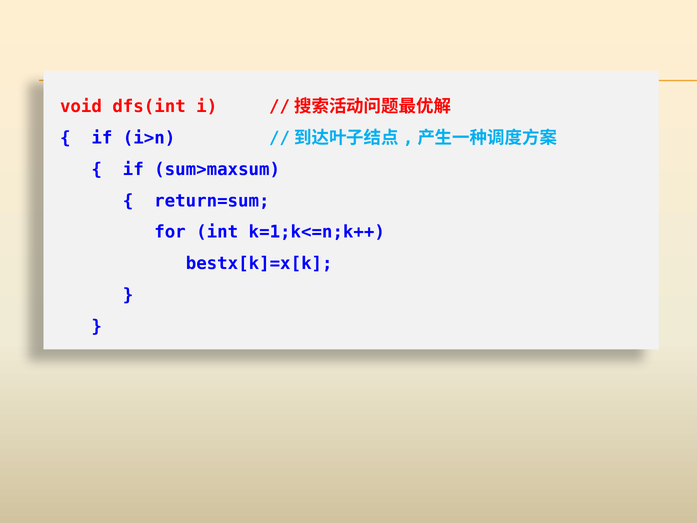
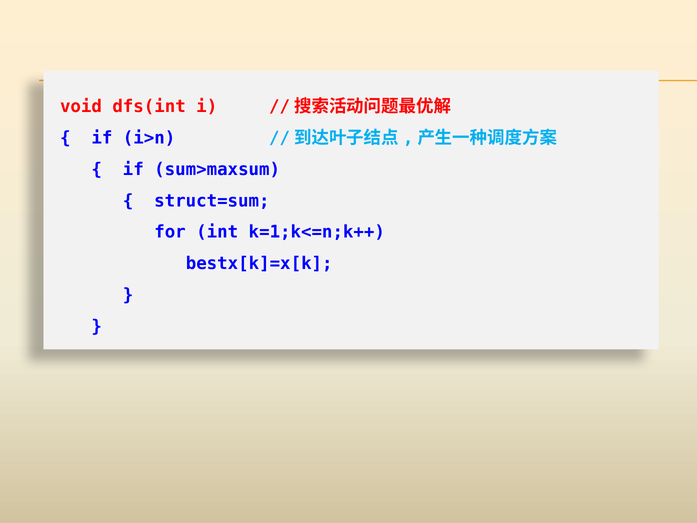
return=sum: return=sum -> struct=sum (212, 201)
